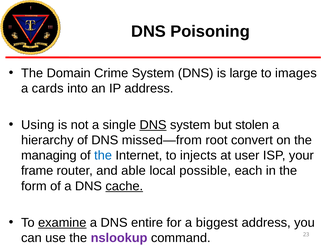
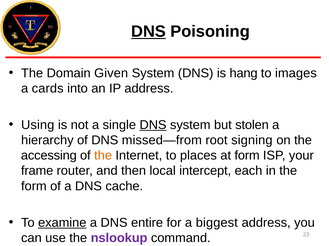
DNS underline: none -> present (149, 32)
Crime: Crime -> Given (111, 73)
large: large -> hang (244, 73)
convert: convert -> signing (252, 141)
managing: managing -> accessing (49, 156)
the colour: blue -> orange (103, 156)
injects: injects -> places (198, 156)
at user: user -> form (247, 156)
able: able -> then (134, 171)
possible: possible -> intercept (205, 171)
cache underline: present -> none (124, 187)
